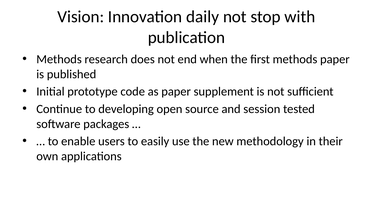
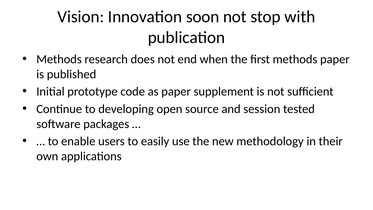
daily: daily -> soon (203, 17)
